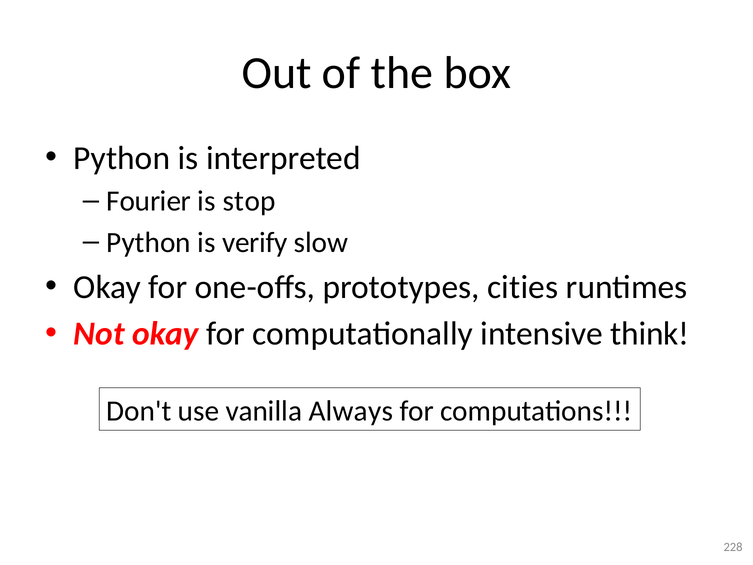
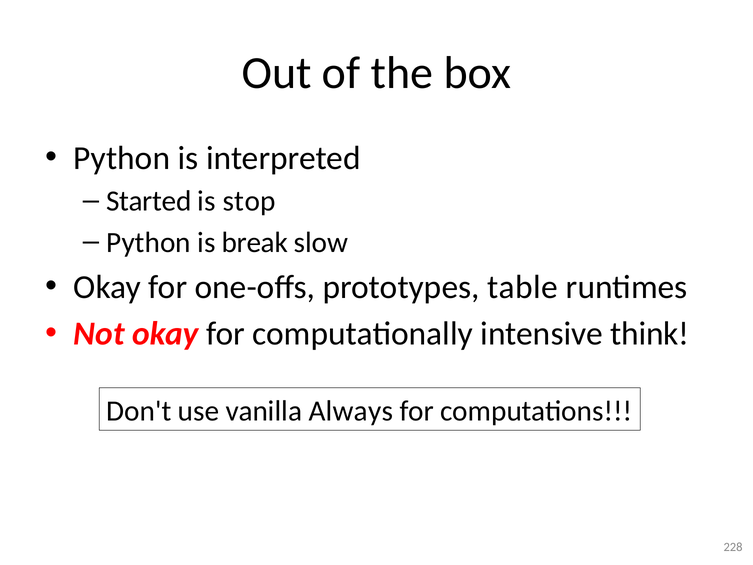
Fourier: Fourier -> Started (149, 201)
verify: verify -> break (255, 242)
cities: cities -> table (523, 287)
